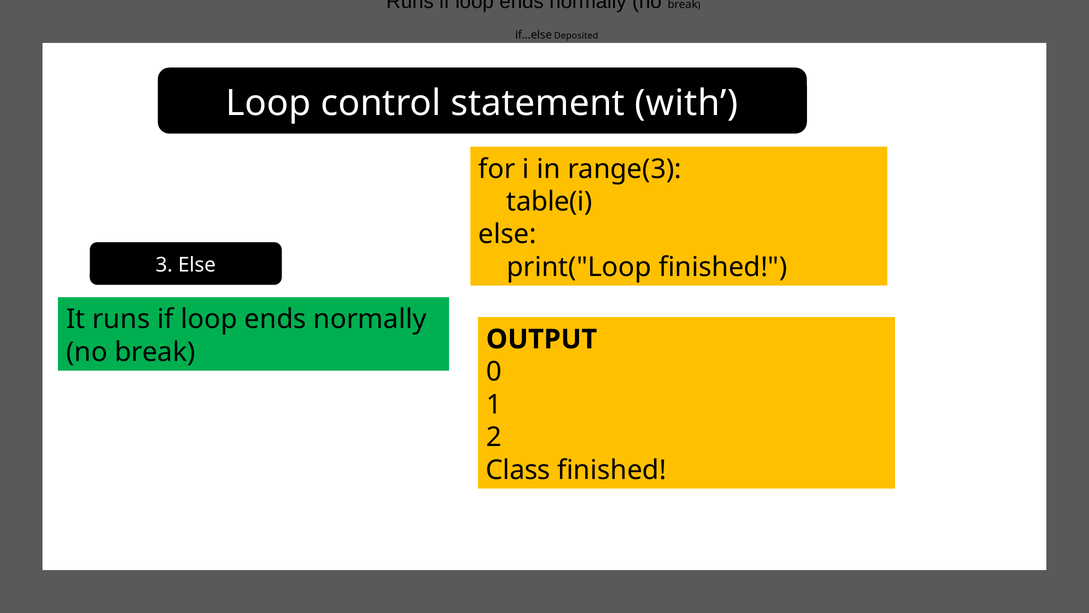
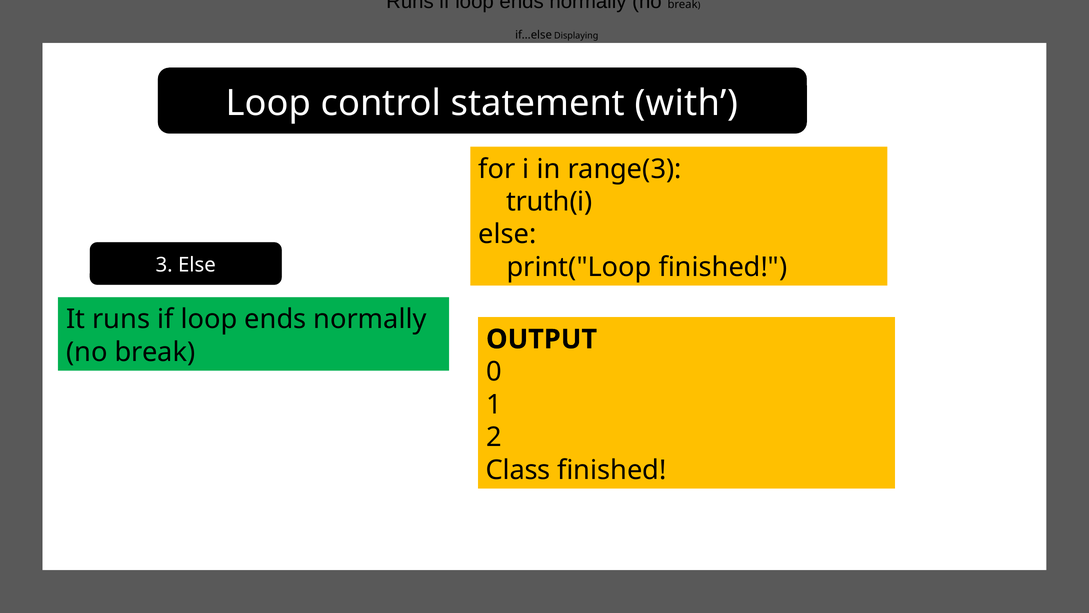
Deposited: Deposited -> Displaying (576, 36)
table(i: table(i -> truth(i (549, 202)
